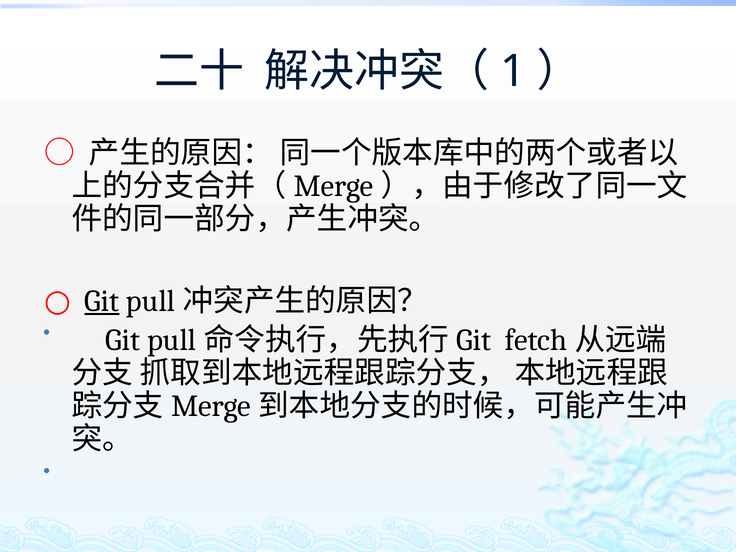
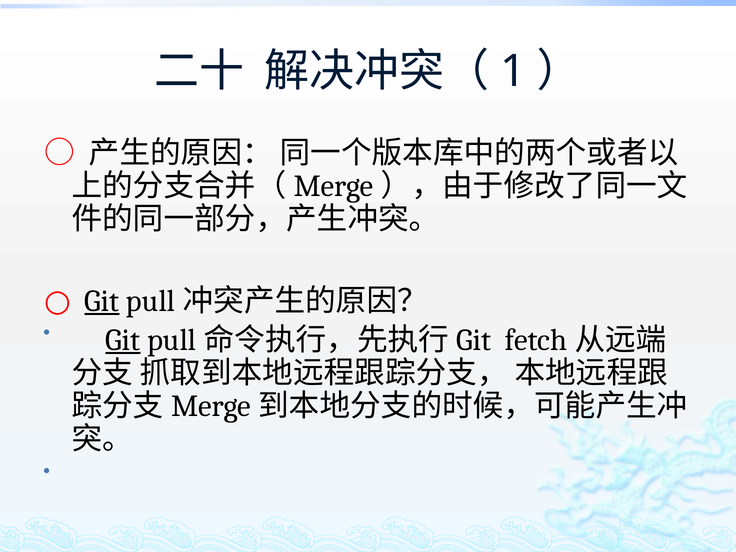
Git underline: none -> present (123, 340)
